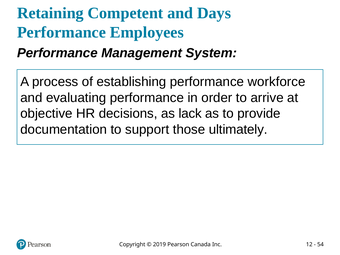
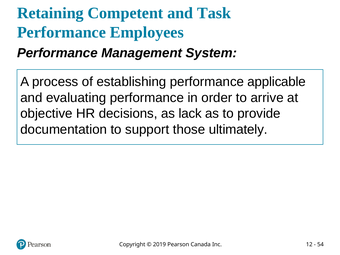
Days: Days -> Task (214, 13)
workforce: workforce -> applicable (277, 82)
